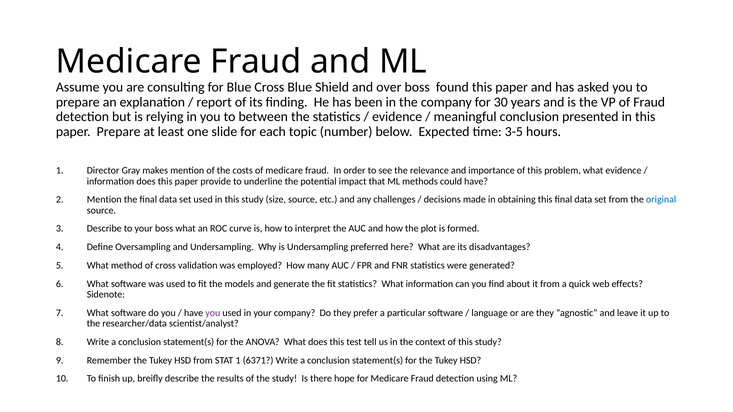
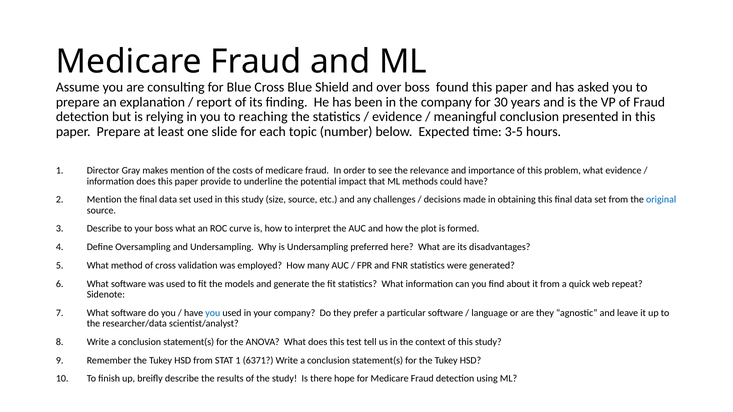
between: between -> reaching (263, 117)
effects: effects -> repeat (627, 284)
you colour: purple -> blue (213, 313)
